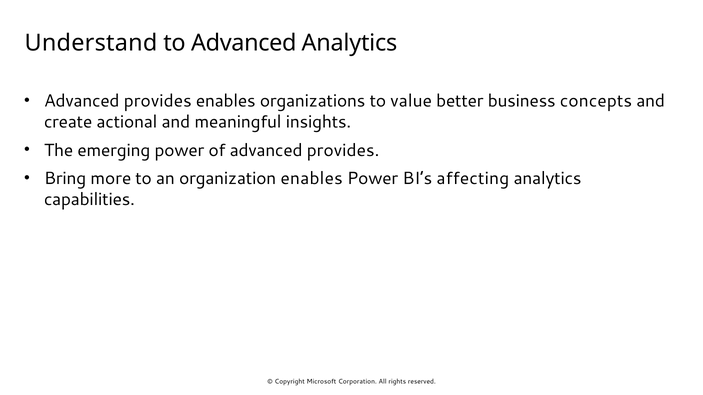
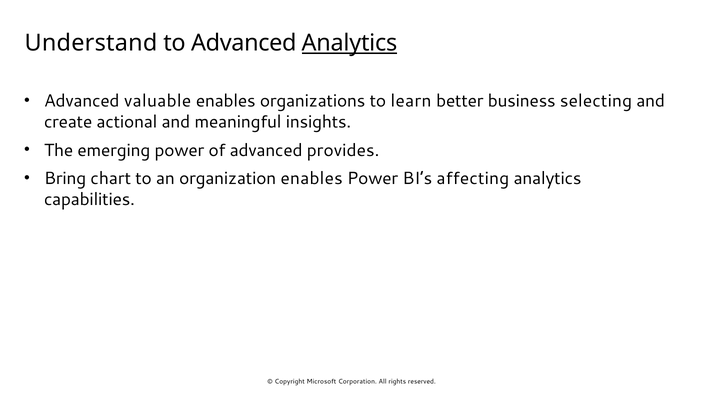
Analytics underline: none -> present (349, 43)
provides: provides -> valuable (158, 101)
value: value -> learn (411, 101)
concepts: concepts -> selecting (596, 101)
more: more -> chart (111, 179)
